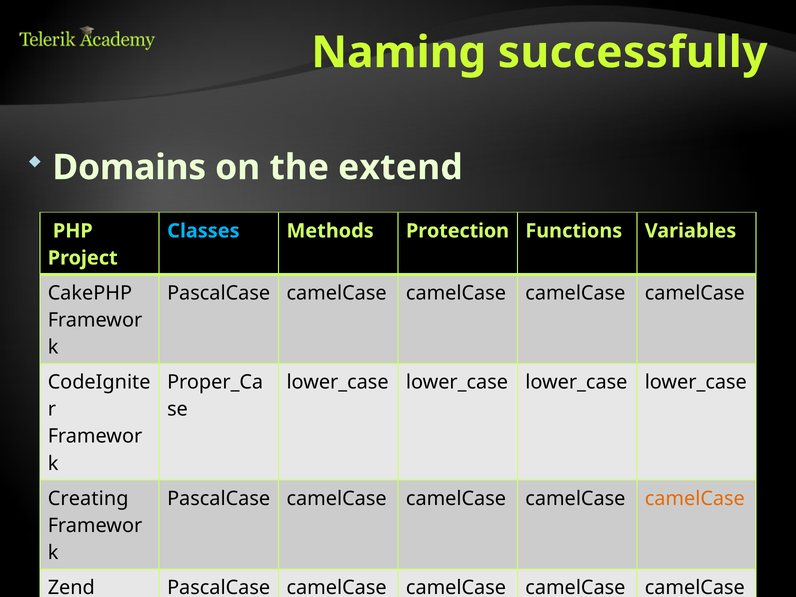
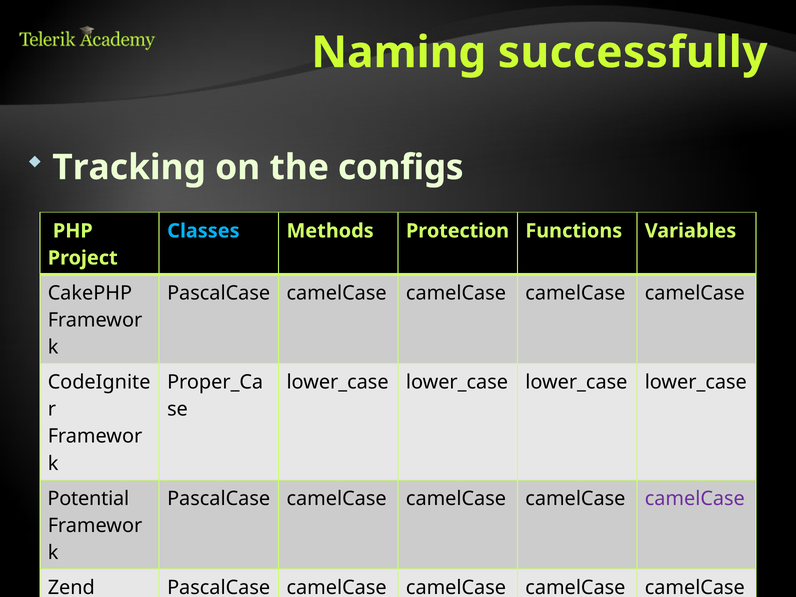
Domains: Domains -> Tracking (129, 167)
extend: extend -> configs (401, 167)
Creating: Creating -> Potential (88, 499)
camelCase colour: orange -> purple (695, 499)
